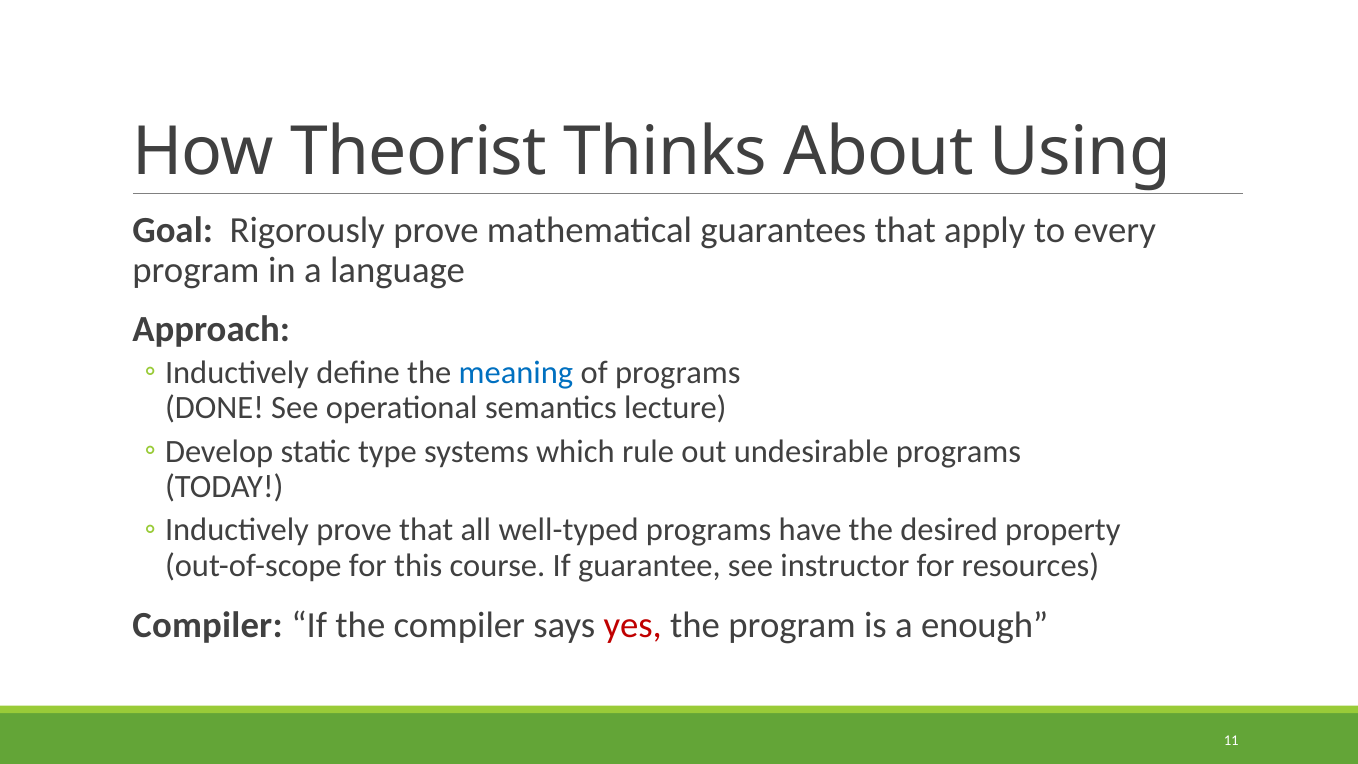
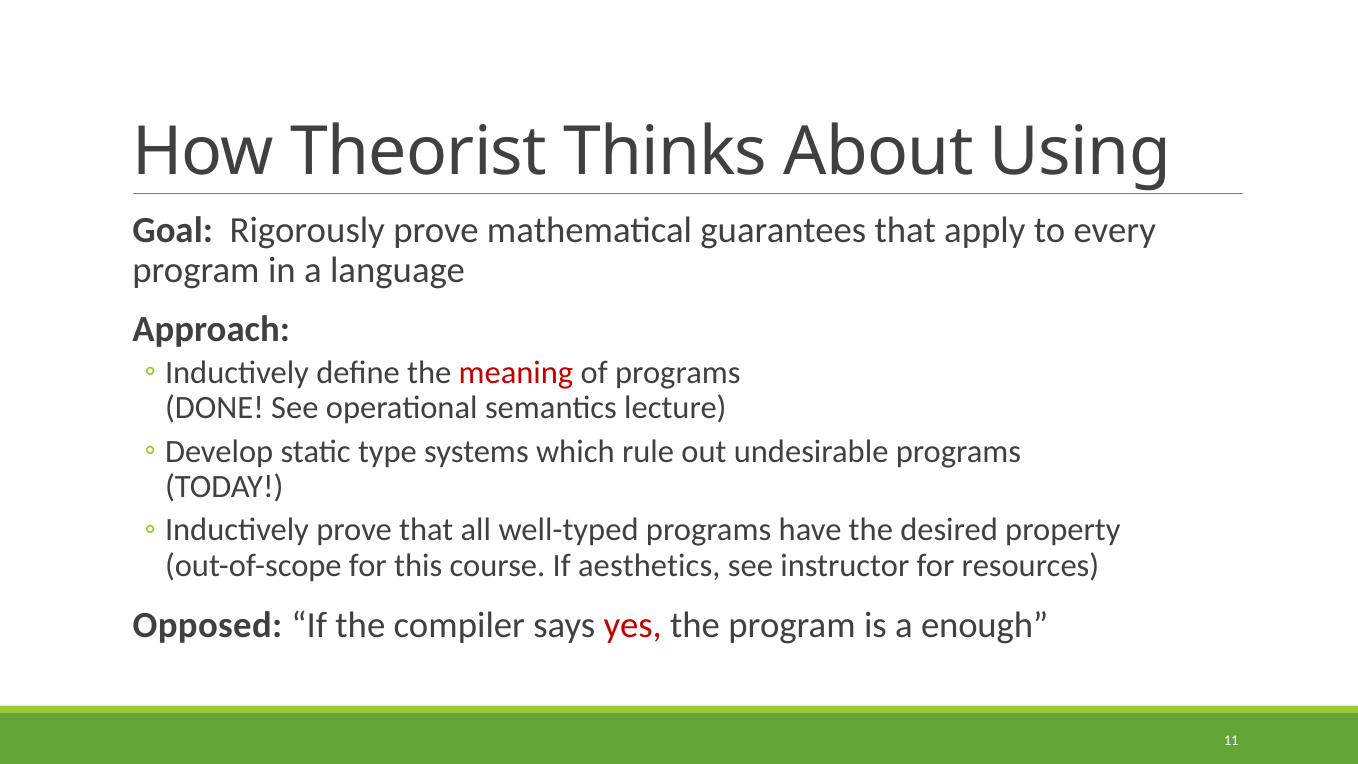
meaning colour: blue -> red (516, 373)
guarantee: guarantee -> aesthetics (649, 565)
Compiler: Compiler -> Opposed (207, 625)
